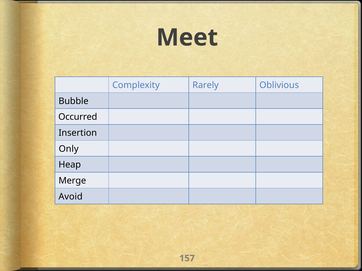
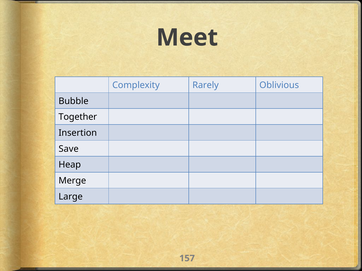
Occurred: Occurred -> Together (78, 117)
Only: Only -> Save (69, 149)
Avoid: Avoid -> Large (71, 197)
